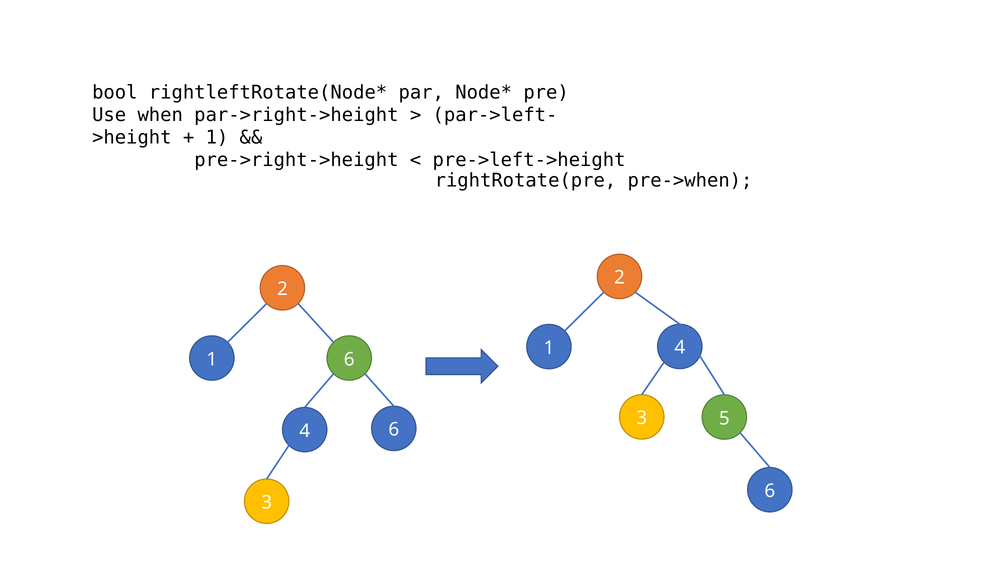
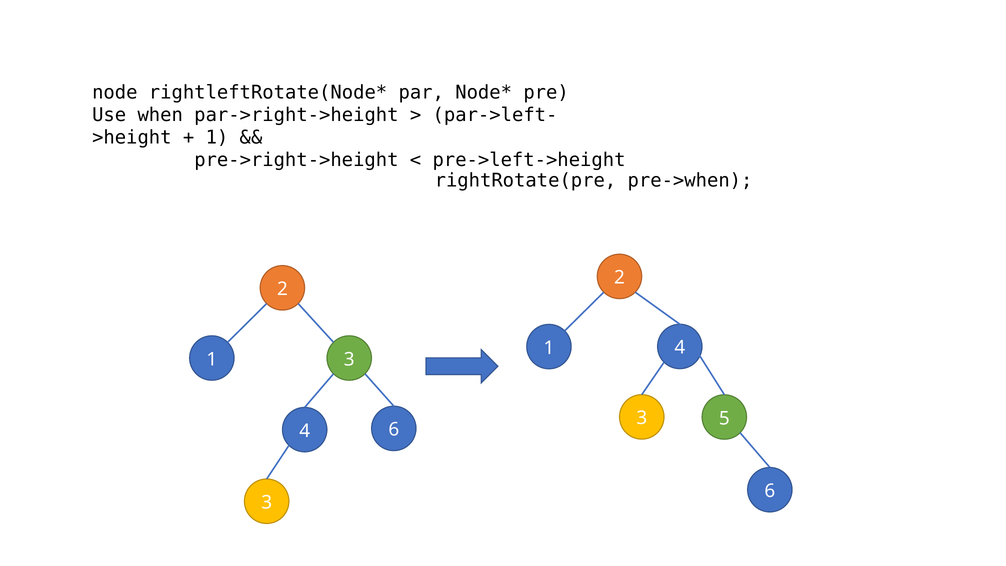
bool: bool -> node (115, 92)
1 6: 6 -> 3 (349, 359)
